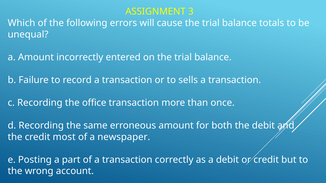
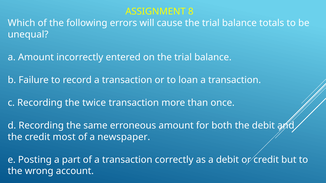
3: 3 -> 8 (191, 12)
sells: sells -> loan (188, 80)
office: office -> twice (94, 103)
